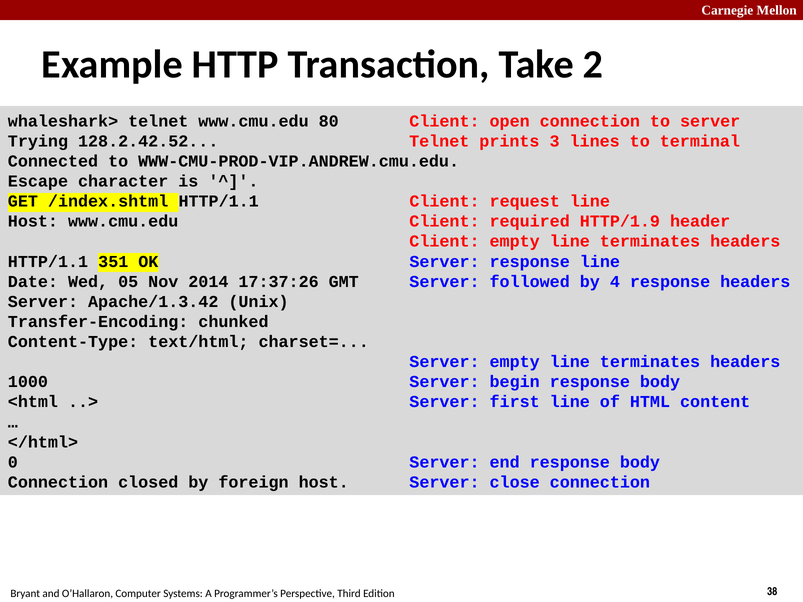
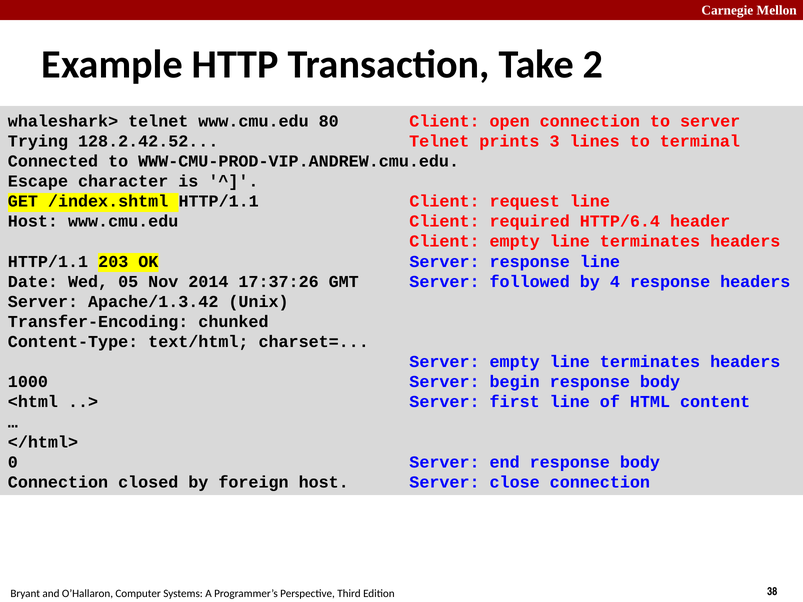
HTTP/1.9: HTTP/1.9 -> HTTP/6.4 (620, 221)
351: 351 -> 203 (113, 262)
